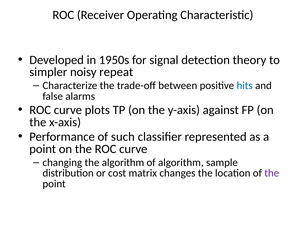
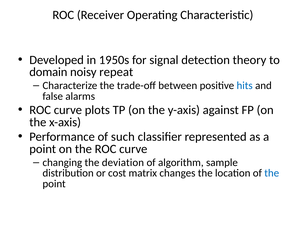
simpler: simpler -> domain (48, 72)
the algorithm: algorithm -> deviation (123, 162)
the colour: purple -> blue (272, 173)
